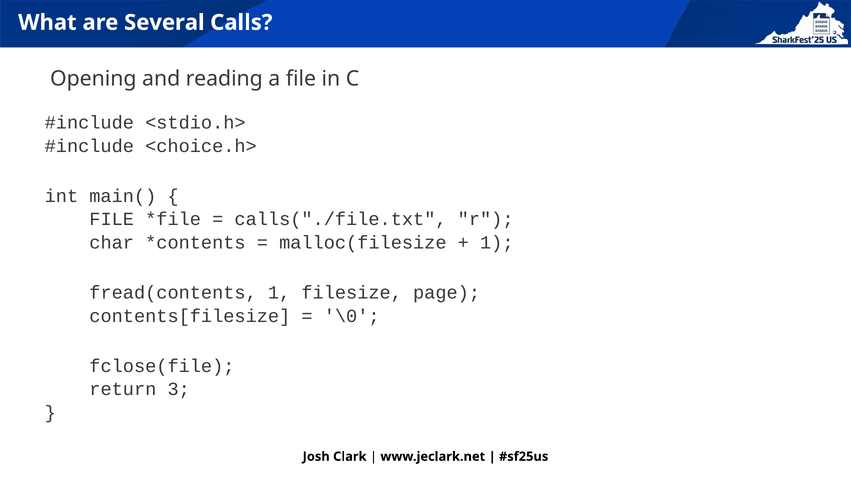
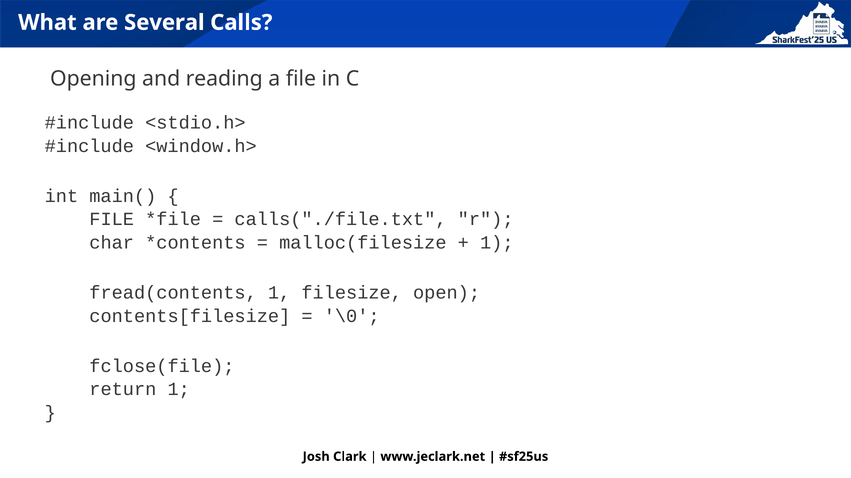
<choice.h>: <choice.h> -> <window.h> (201, 146)
page: page -> open (447, 293)
return 3: 3 -> 1 (179, 390)
